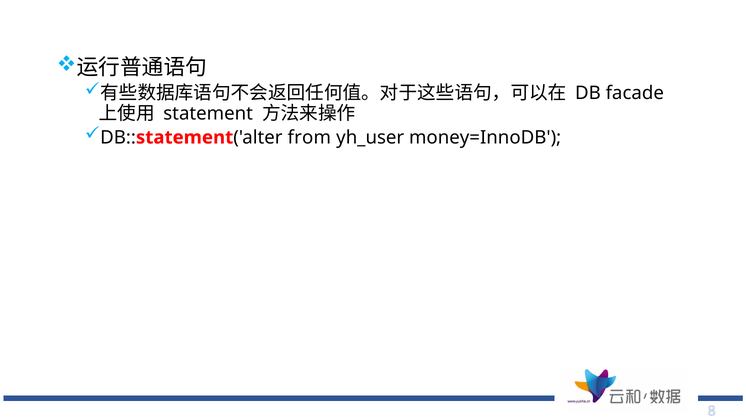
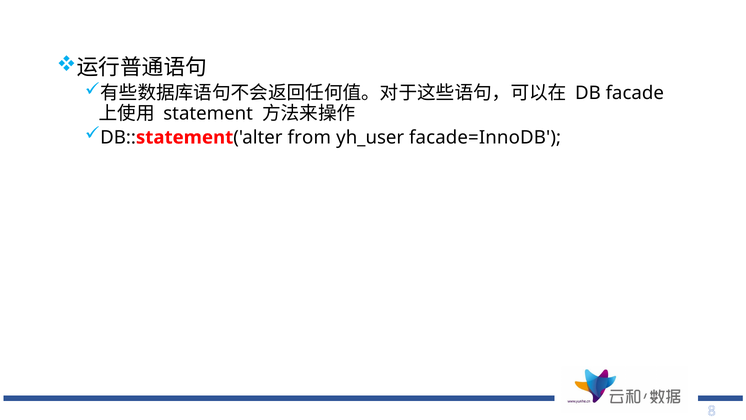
money=InnoDB: money=InnoDB -> facade=InnoDB (485, 137)
